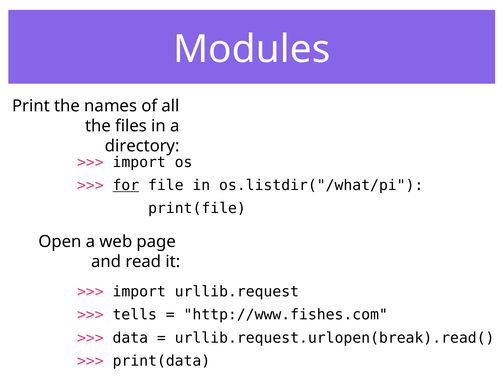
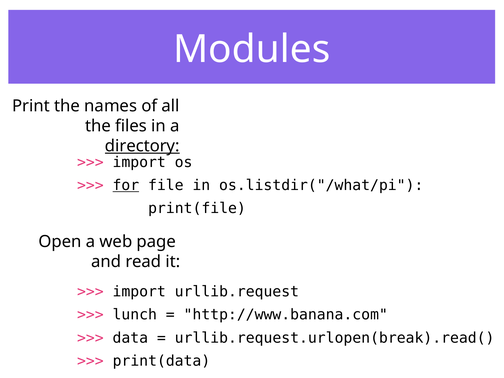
directory underline: none -> present (142, 146)
tells: tells -> lunch (135, 315)
http://www.fishes.com: http://www.fishes.com -> http://www.banana.com (286, 315)
